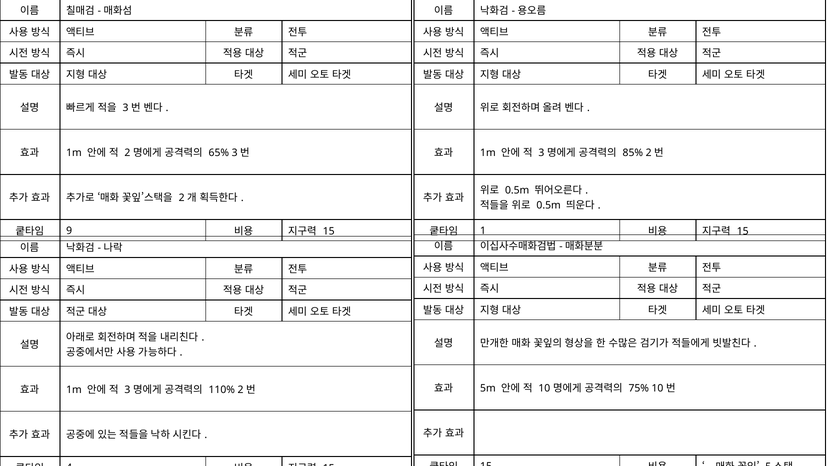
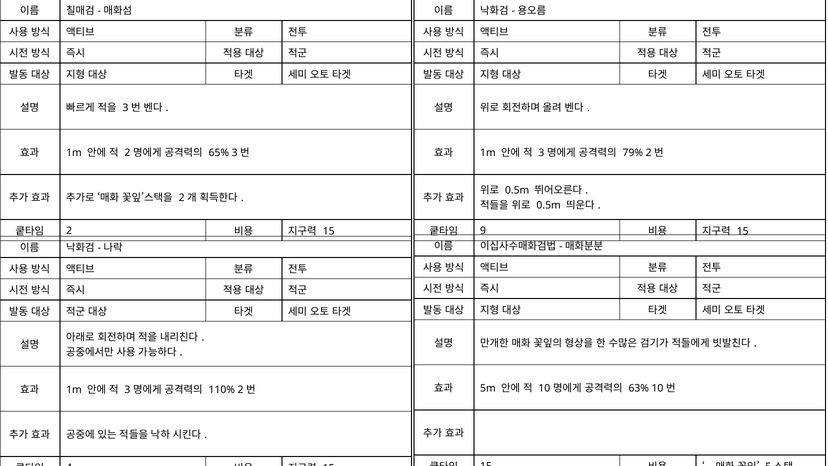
85%: 85% -> 79% (633, 153)
9: 9 -> 2 (69, 231)
1: 1 -> 9 (483, 231)
75%: 75% -> 63% (639, 388)
